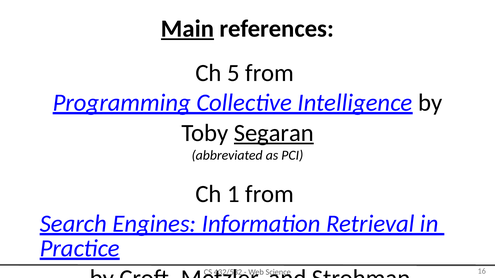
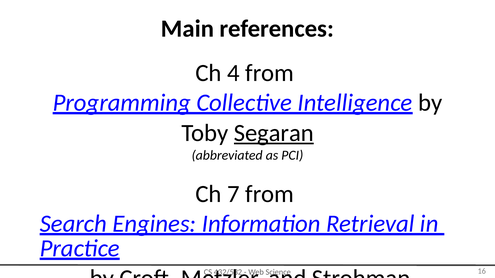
Main underline: present -> none (187, 29)
5: 5 -> 4 (233, 73)
1: 1 -> 7 (233, 194)
